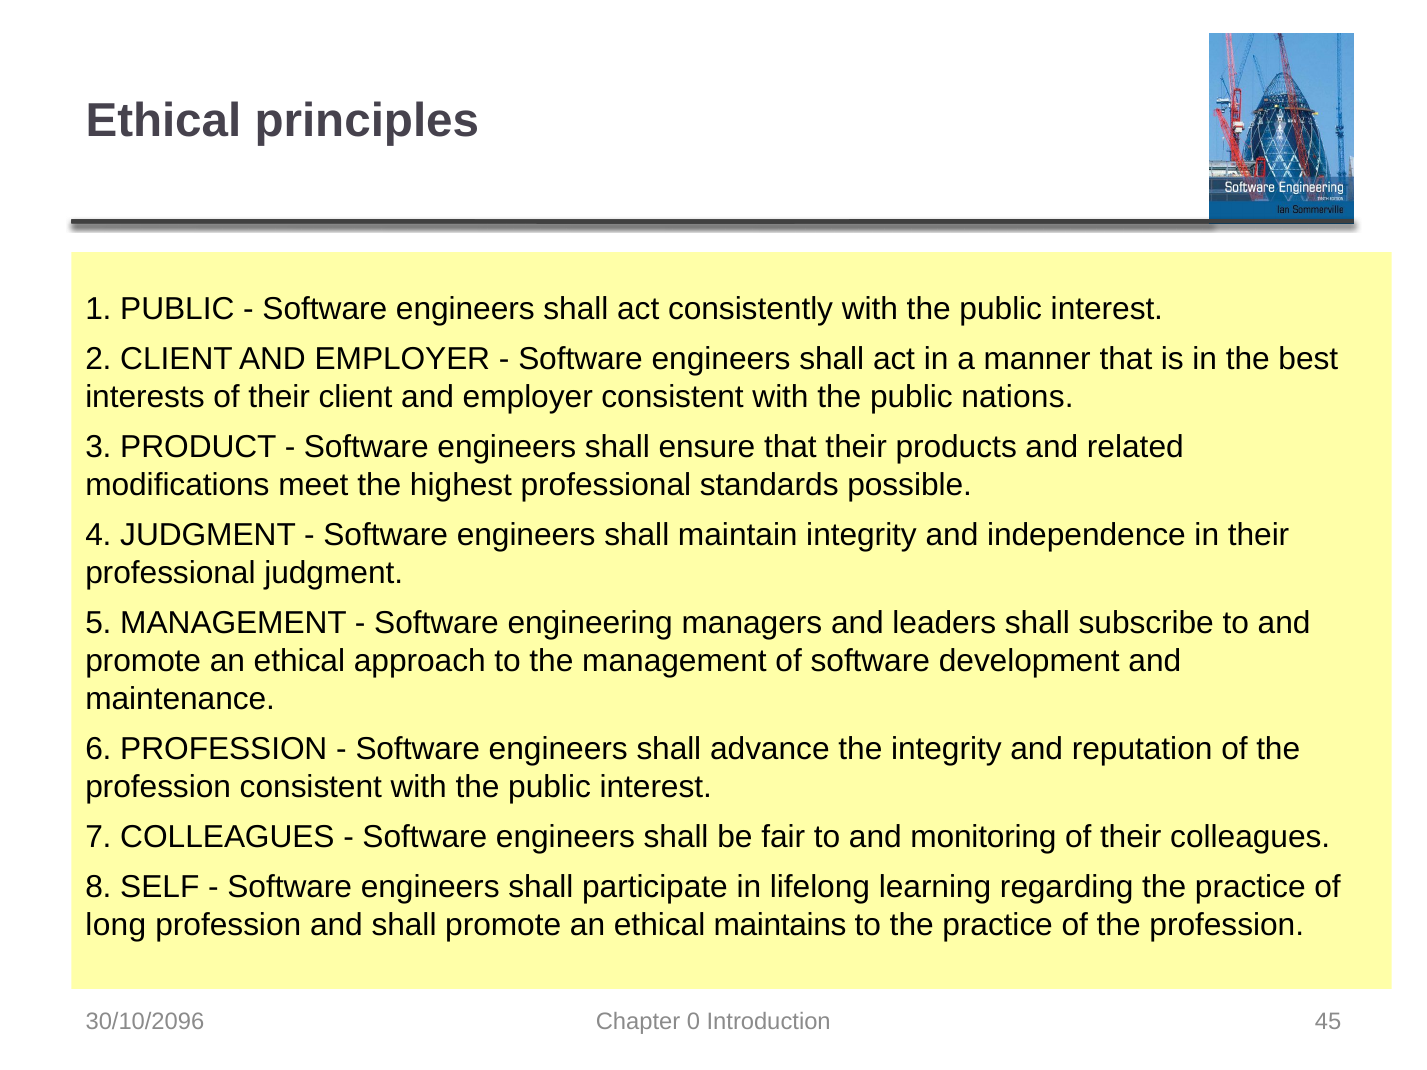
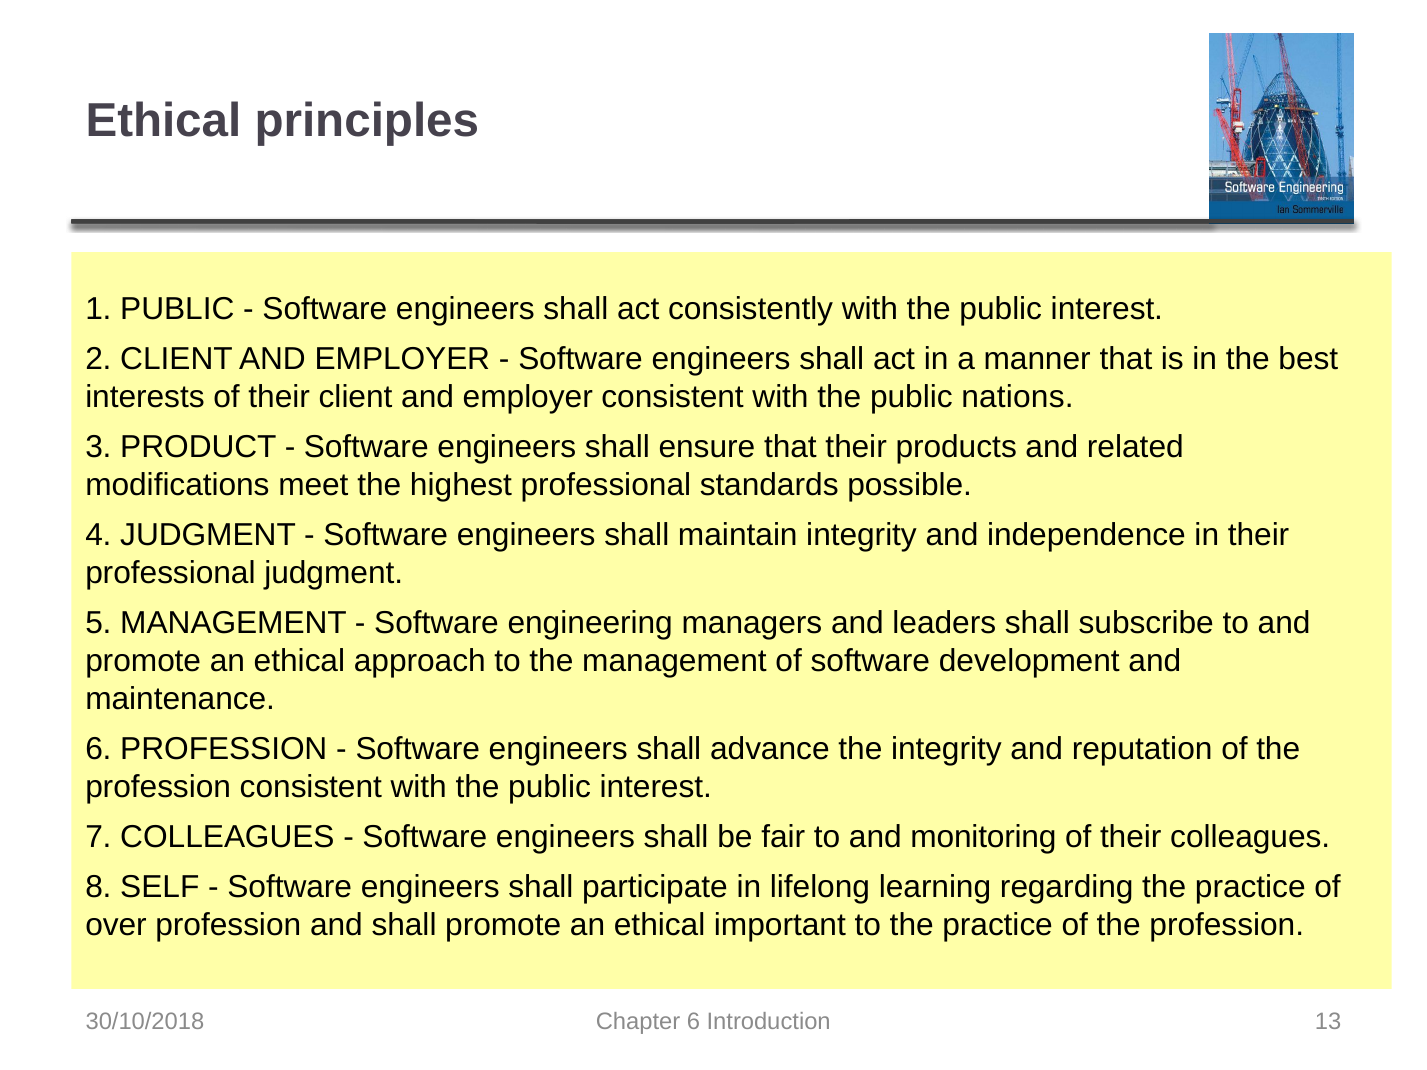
long: long -> over (116, 925)
maintains: maintains -> important (780, 925)
30/10/2096: 30/10/2096 -> 30/10/2018 (145, 1022)
Chapter 0: 0 -> 6 (693, 1022)
45: 45 -> 13 (1328, 1022)
